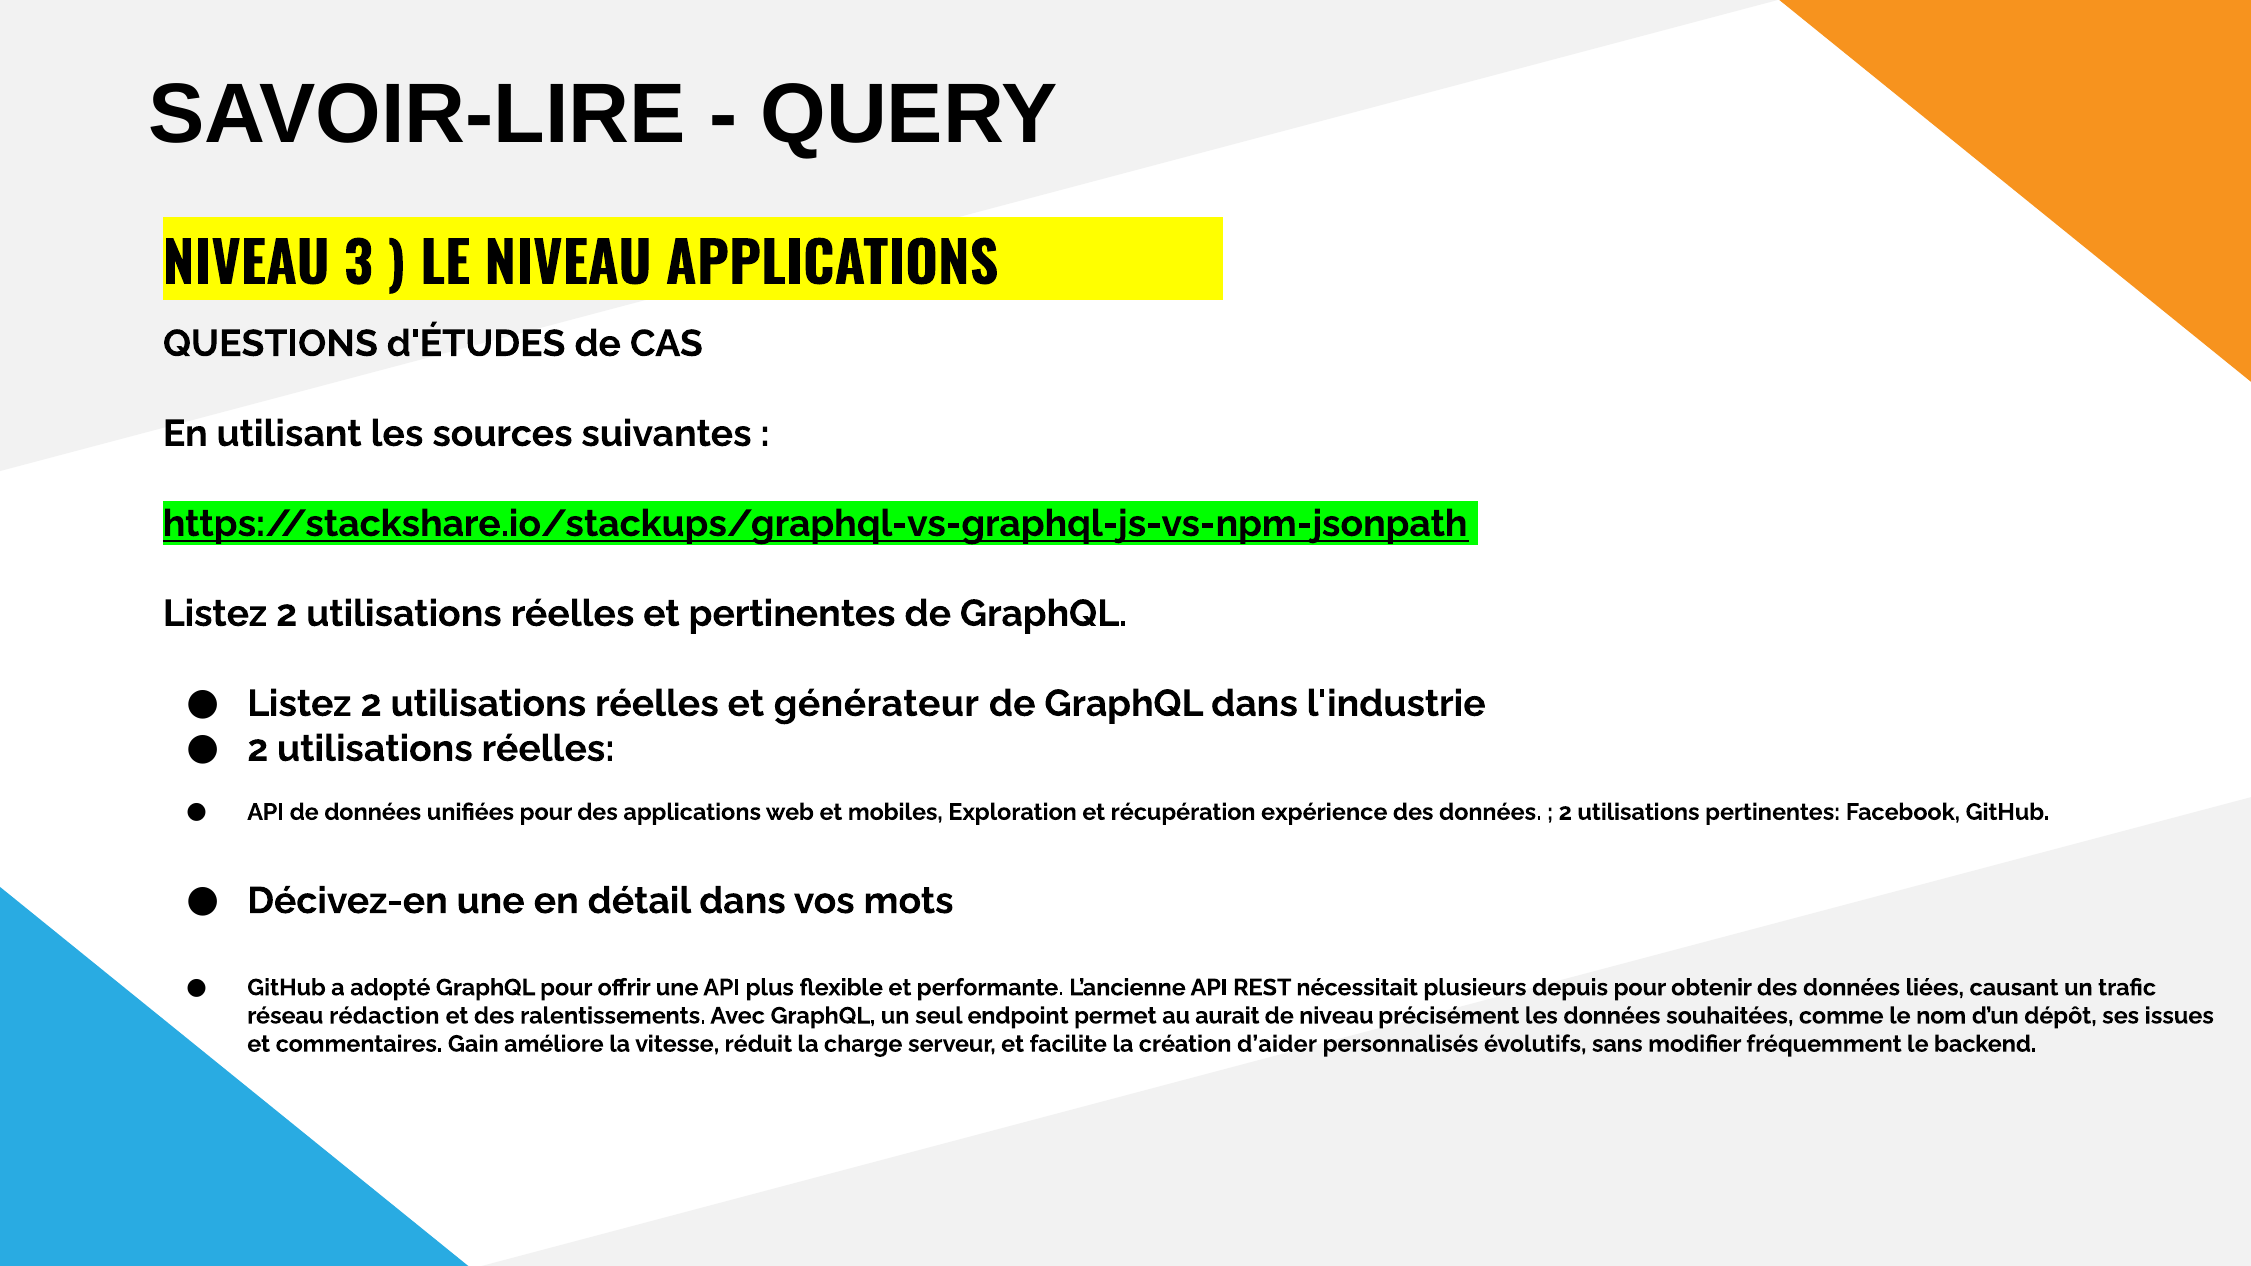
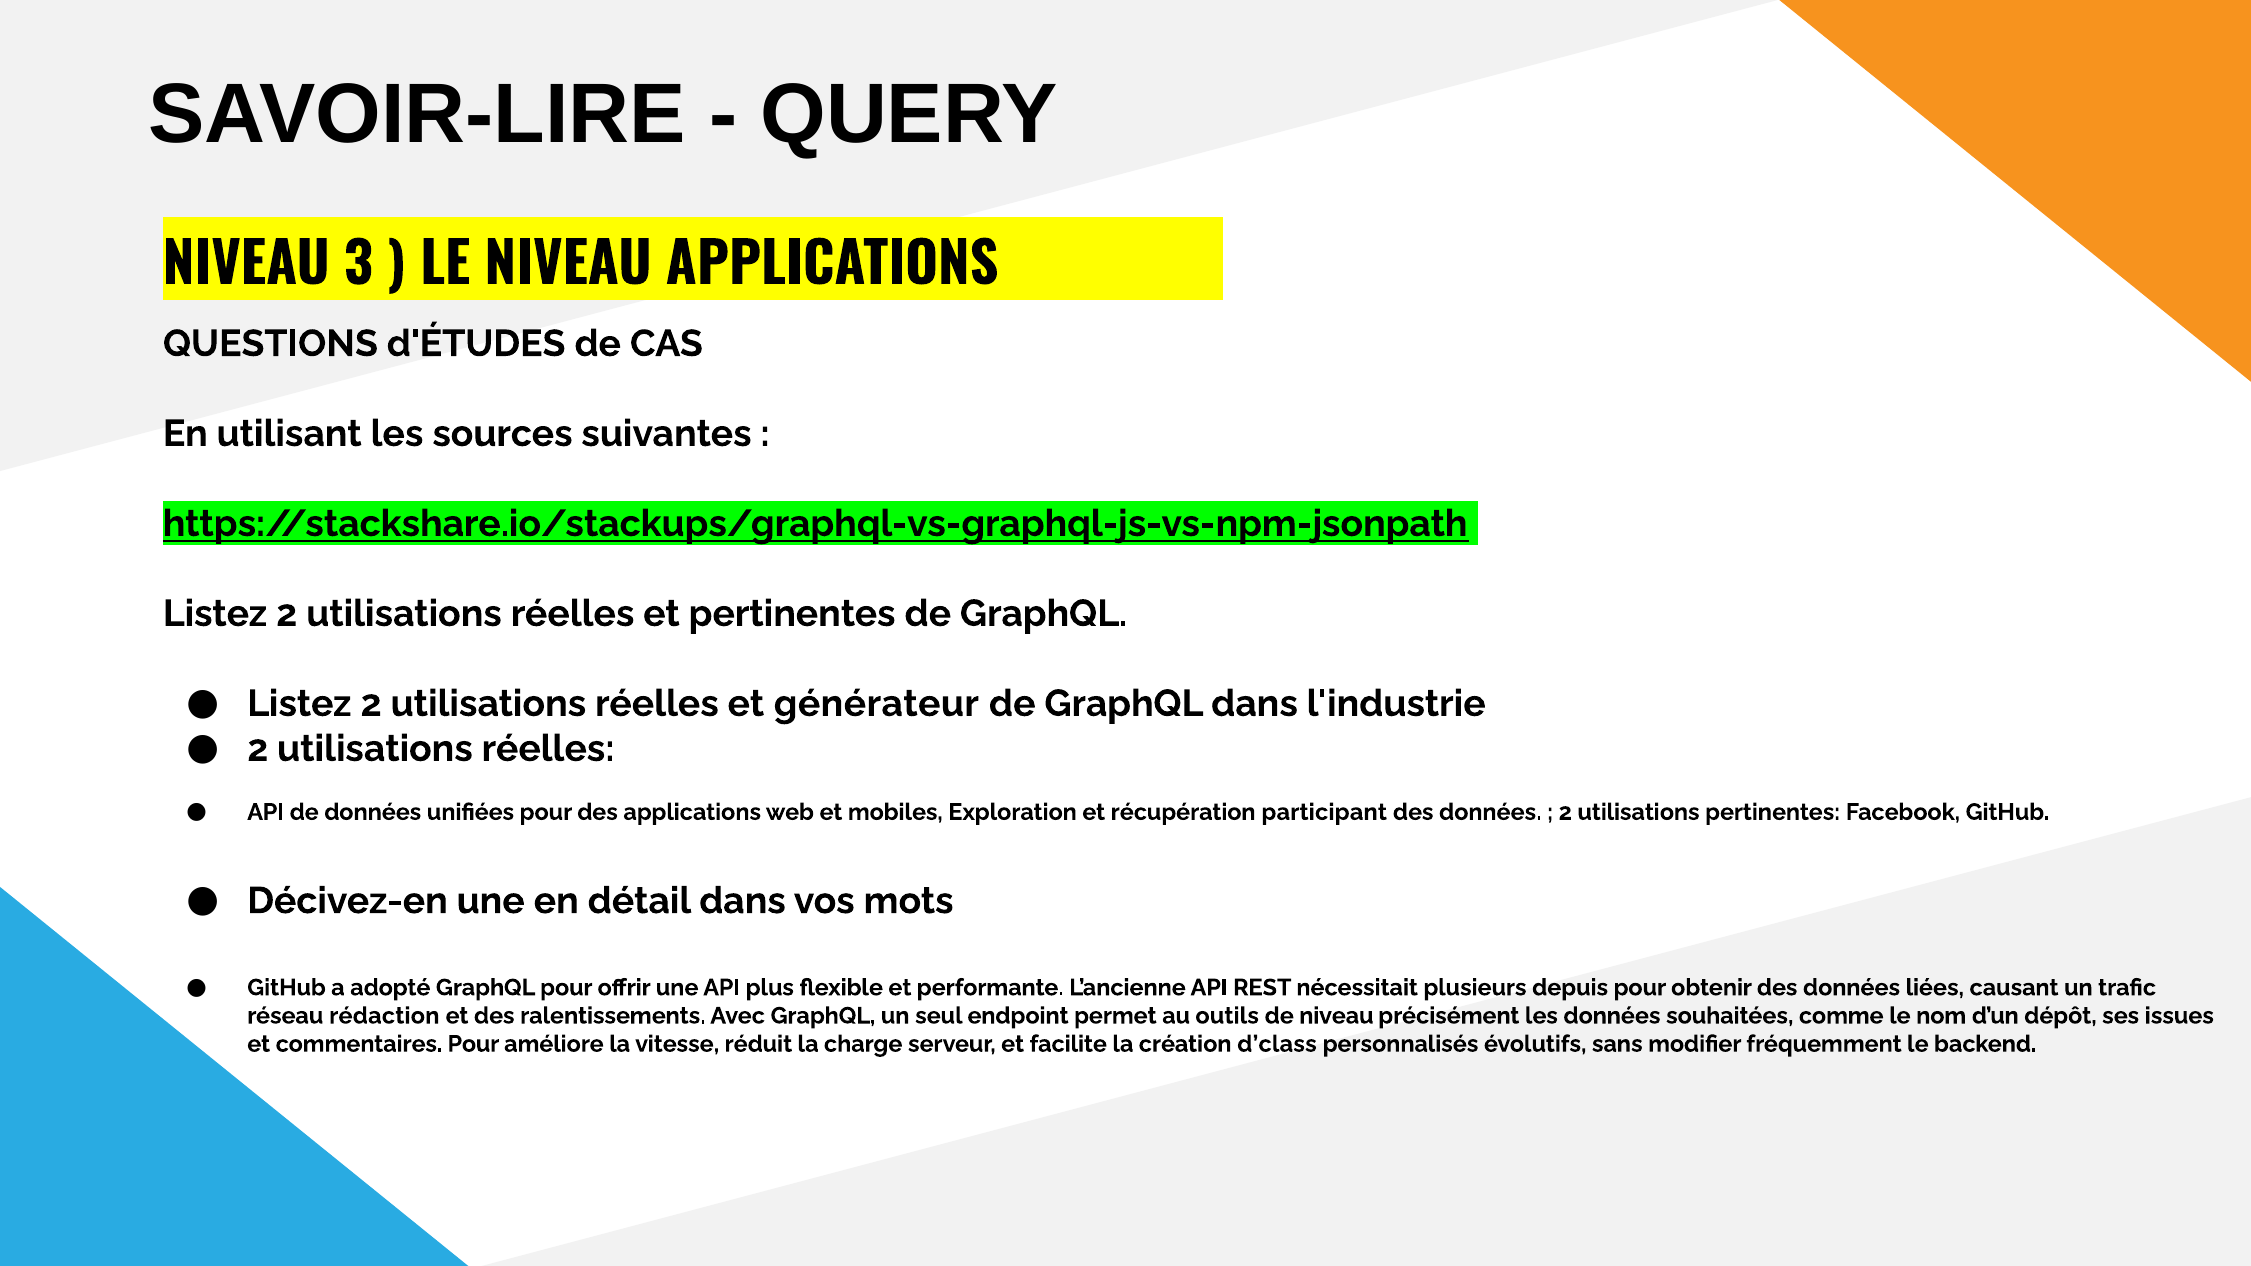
expérience: expérience -> participant (1324, 812)
aurait: aurait -> outils (1227, 1016)
commentaires Gain: Gain -> Pour (473, 1044)
d’aider: d’aider -> d’class (1277, 1044)
